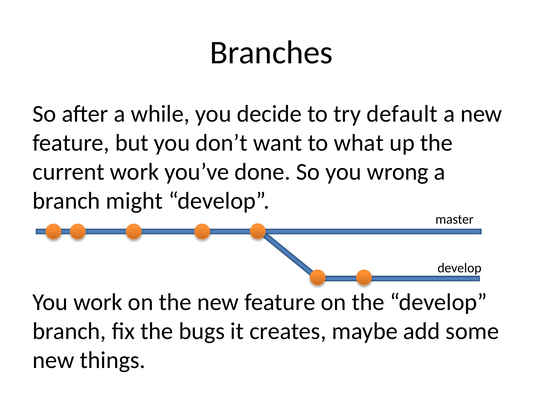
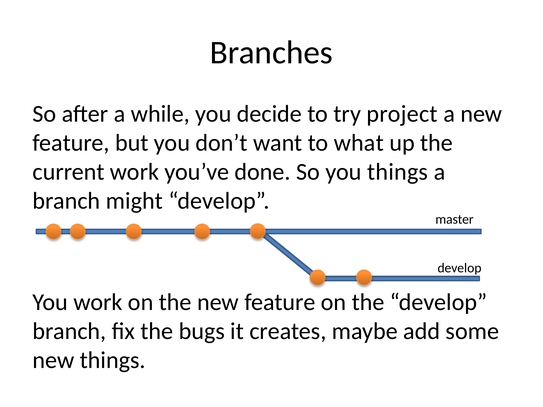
default: default -> project (402, 114)
you wrong: wrong -> things (398, 172)
